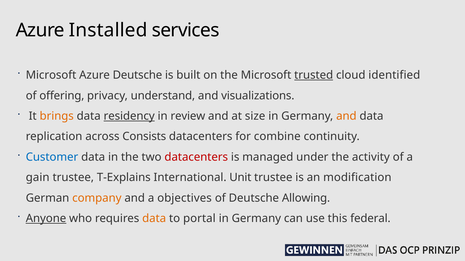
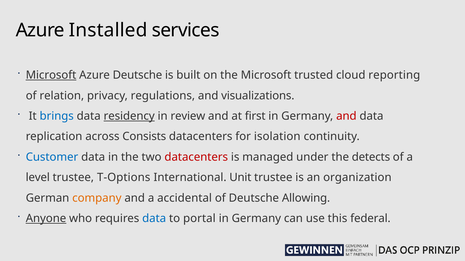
Microsoft underline: none -> present (51, 75)
trusted underline: present -> none (314, 75)
identified: identified -> reporting (394, 75)
offering: offering -> relation (62, 96)
understand: understand -> regulations (163, 96)
brings colour: orange -> blue (57, 116)
size: size -> first (255, 116)
and colour: orange -> red (346, 116)
combine: combine -> isolation (277, 137)
activity: activity -> detects (371, 157)
gain: gain -> level (38, 178)
T-Explains: T-Explains -> T-Options (124, 178)
modification: modification -> organization (357, 178)
objectives: objectives -> accidental (185, 198)
data colour: orange -> blue (154, 219)
